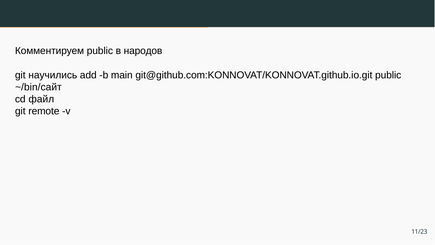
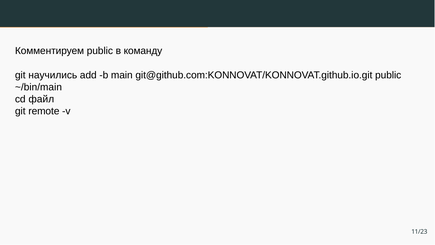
народов: народов -> команду (143, 51)
~/bin/сайт: ~/bin/сайт -> ~/bin/main (38, 87)
